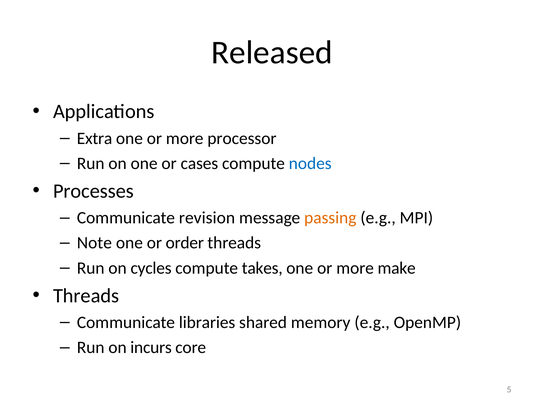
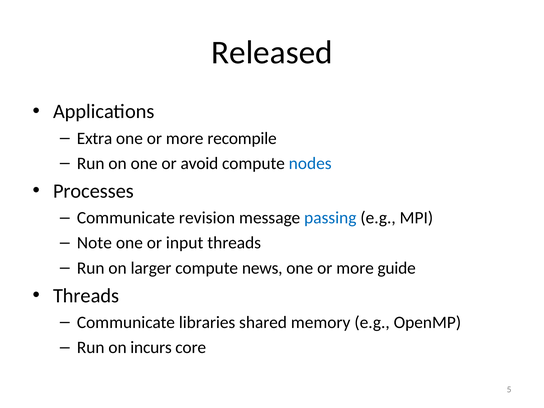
processor: processor -> recompile (242, 138)
cases: cases -> avoid (199, 163)
passing colour: orange -> blue (330, 218)
order: order -> input (185, 243)
cycles: cycles -> larger (151, 268)
takes: takes -> news (262, 268)
make: make -> guide (397, 268)
